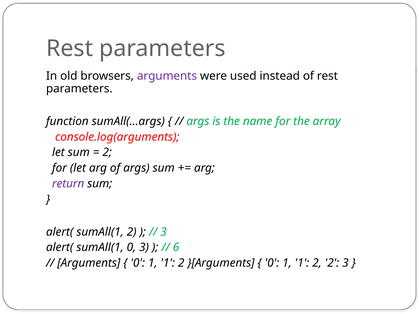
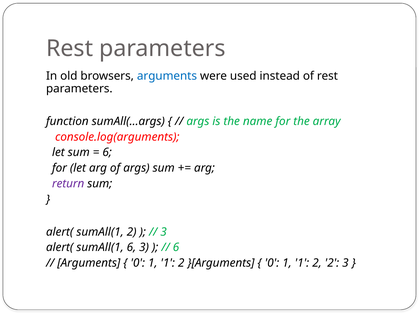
arguments colour: purple -> blue (167, 76)
2: 2 -> 6 (107, 153)
sumAll(1 0: 0 -> 6 (131, 248)
